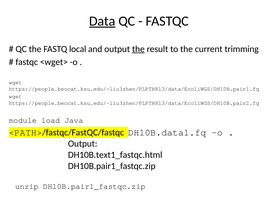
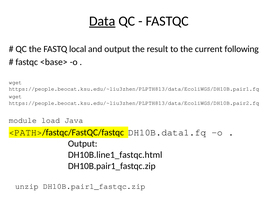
the underline: present -> none (138, 49)
trimming: trimming -> following (242, 49)
<wget>: <wget> -> <base> (54, 62)
DH10B.text1_fastqc.html: DH10B.text1_fastqc.html -> DH10B.line1_fastqc.html (115, 154)
